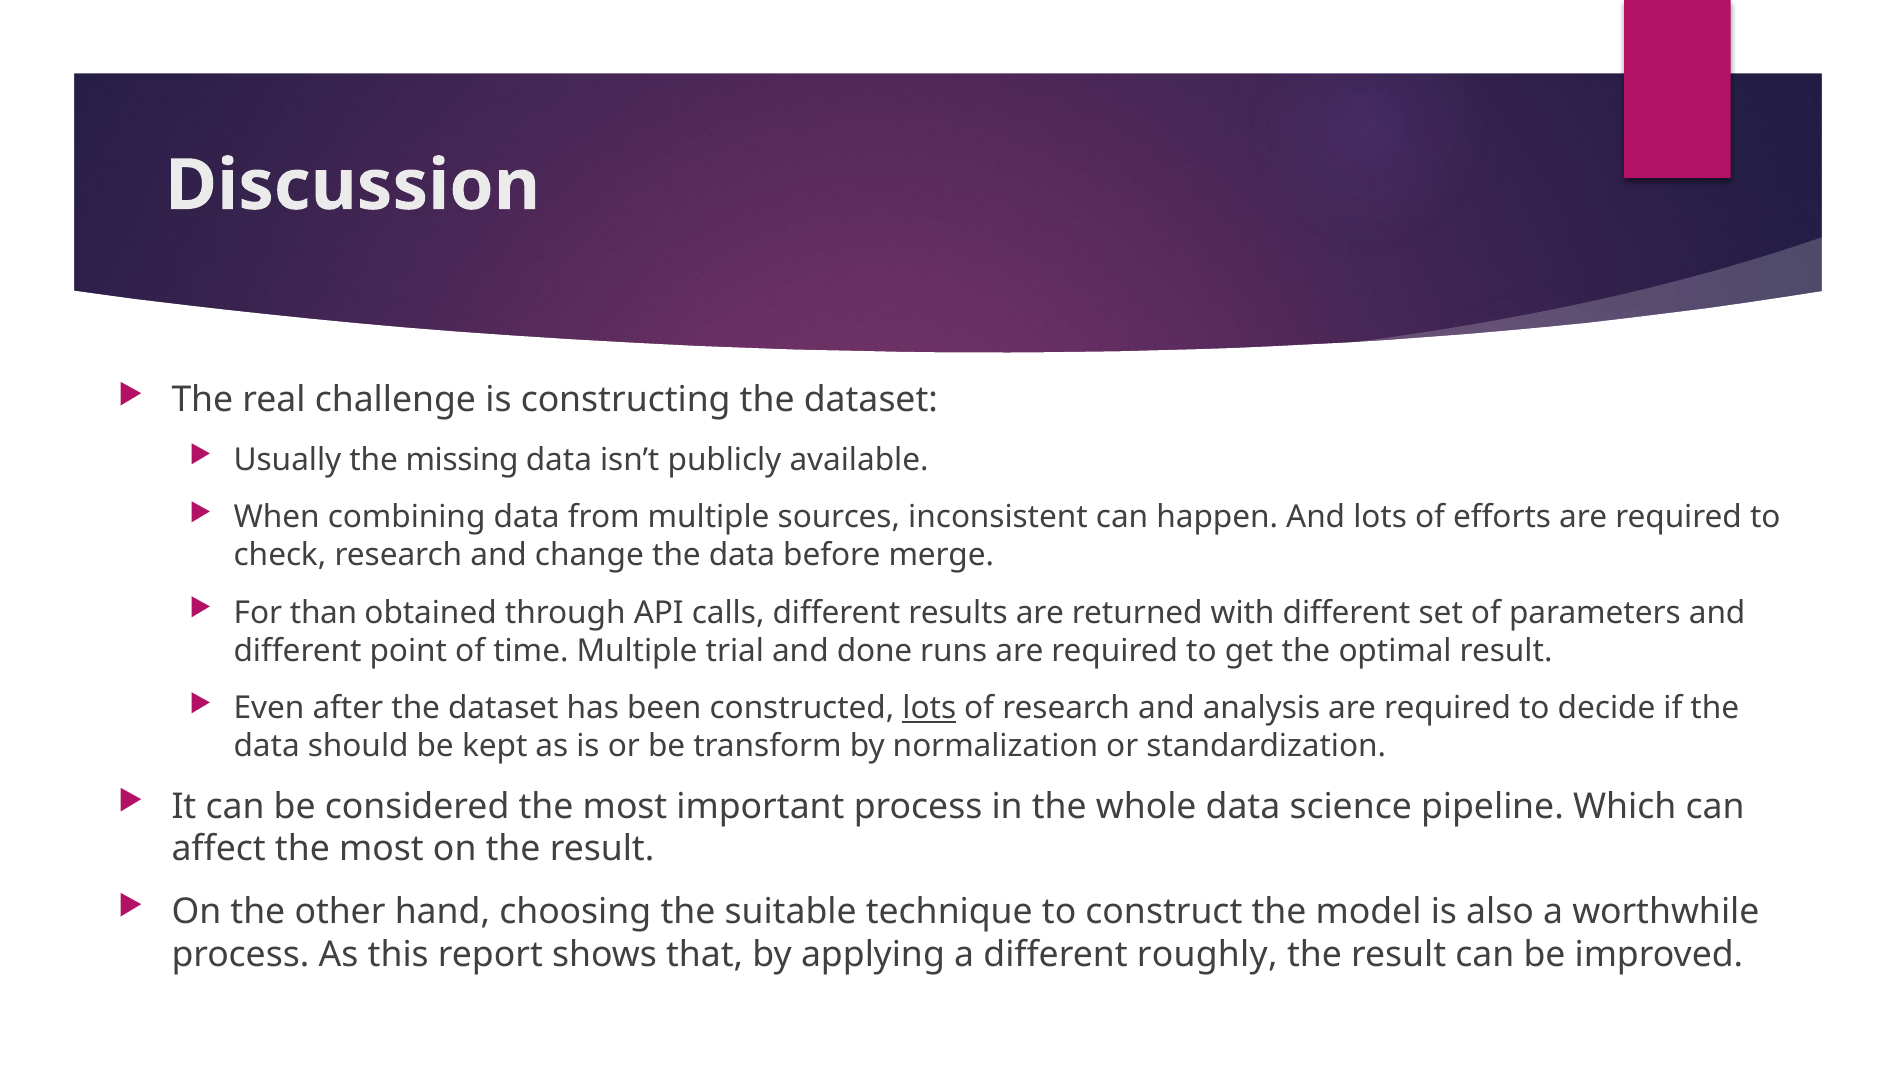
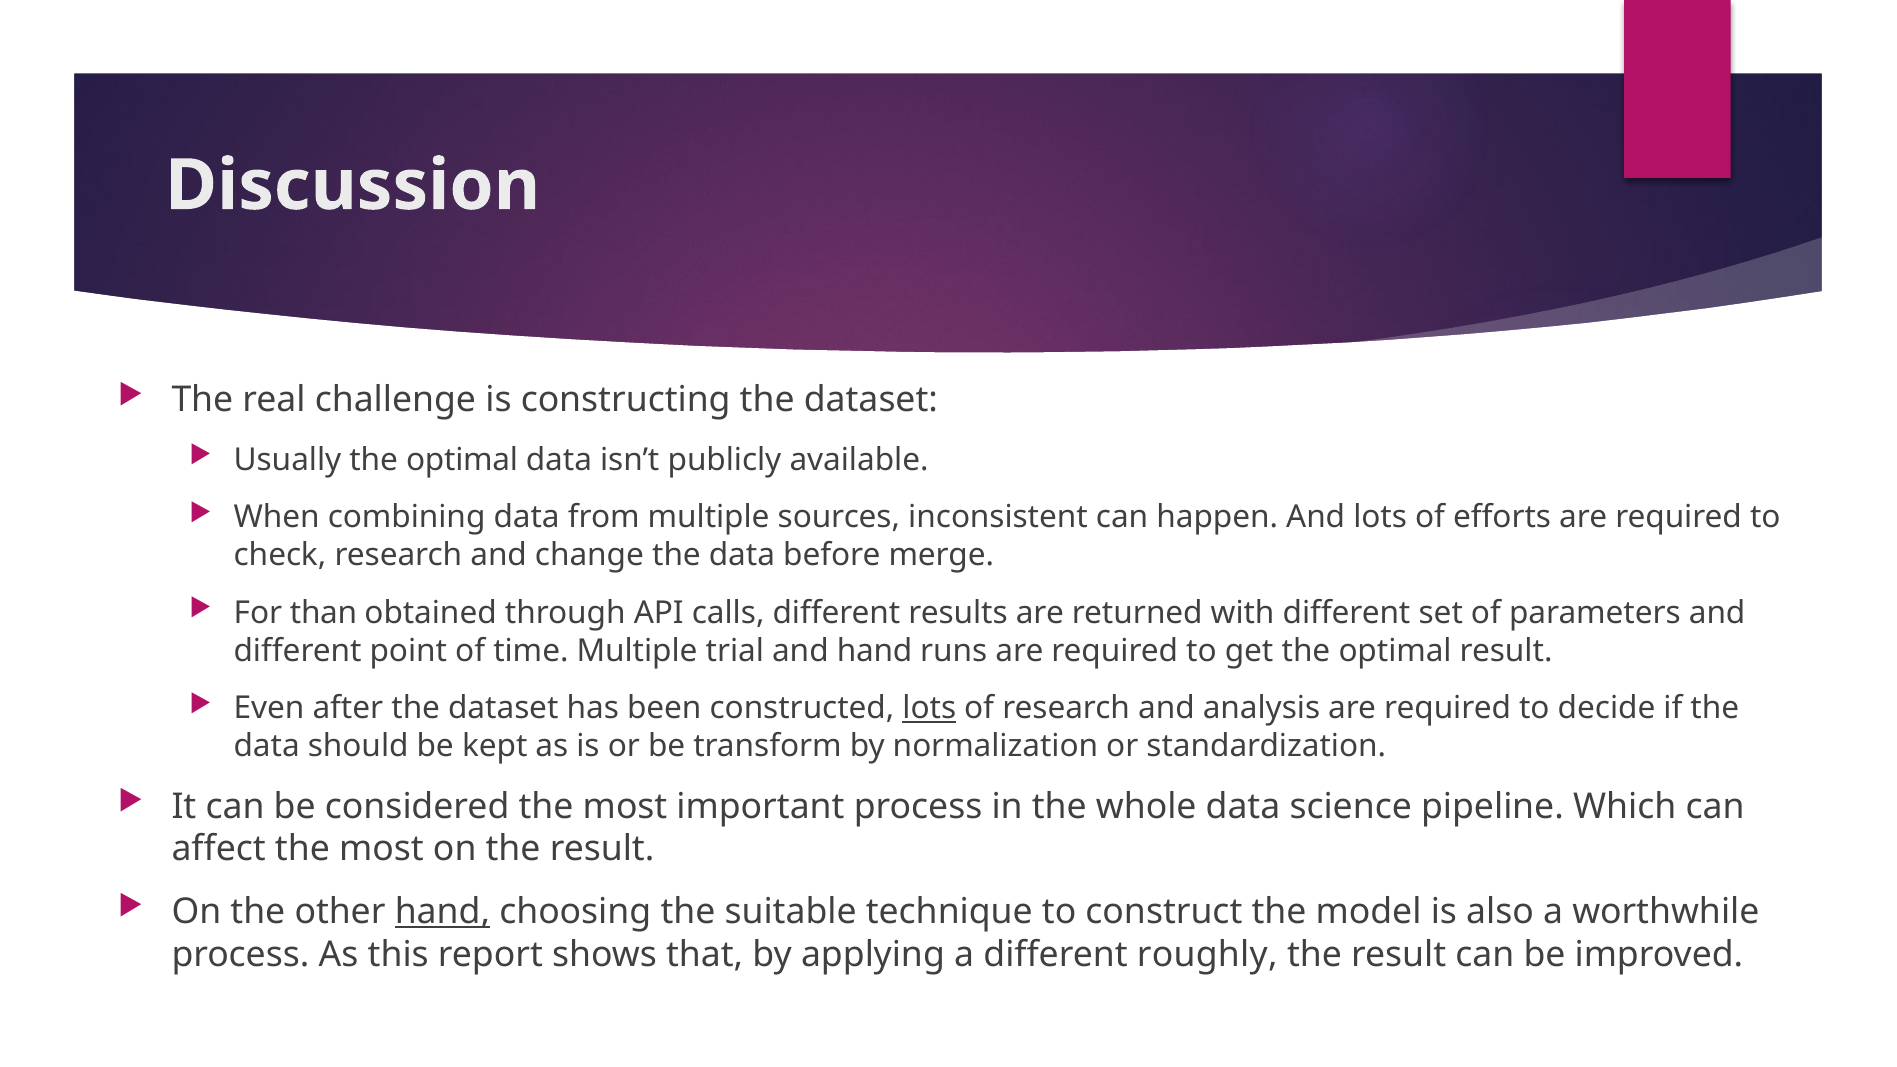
Usually the missing: missing -> optimal (462, 460)
and done: done -> hand (875, 651)
hand underline: none -> present (442, 912)
